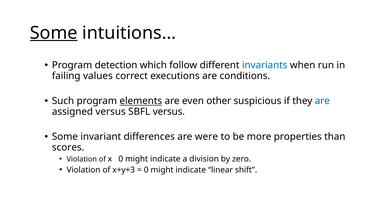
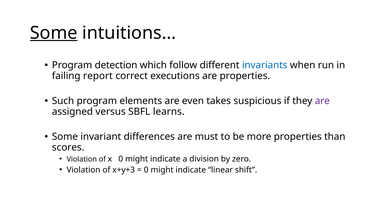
values: values -> report (98, 76)
are conditions: conditions -> properties (245, 76)
elements underline: present -> none (141, 101)
other: other -> takes (219, 101)
are colour: blue -> purple (322, 101)
SBFL versus: versus -> learns (169, 112)
were: were -> must (206, 137)
